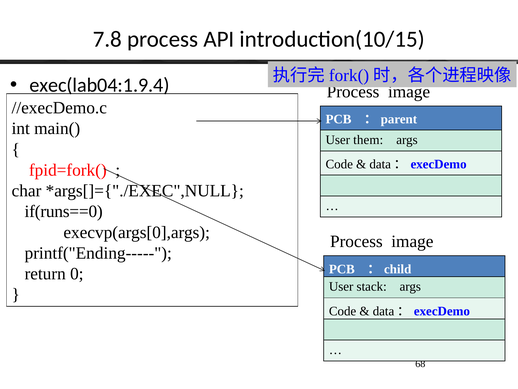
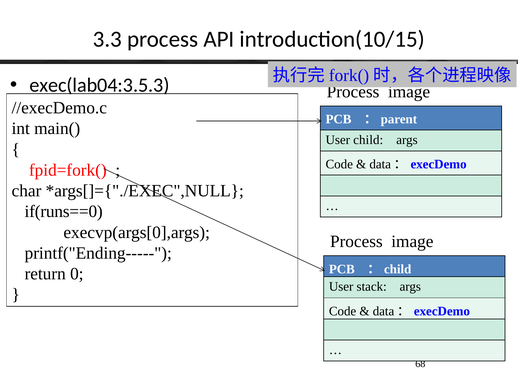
7.8: 7.8 -> 3.3 (107, 39)
exec(lab04:1.9.4: exec(lab04:1.9.4 -> exec(lab04:3.5.3 (100, 85)
User them: them -> child (368, 140)
